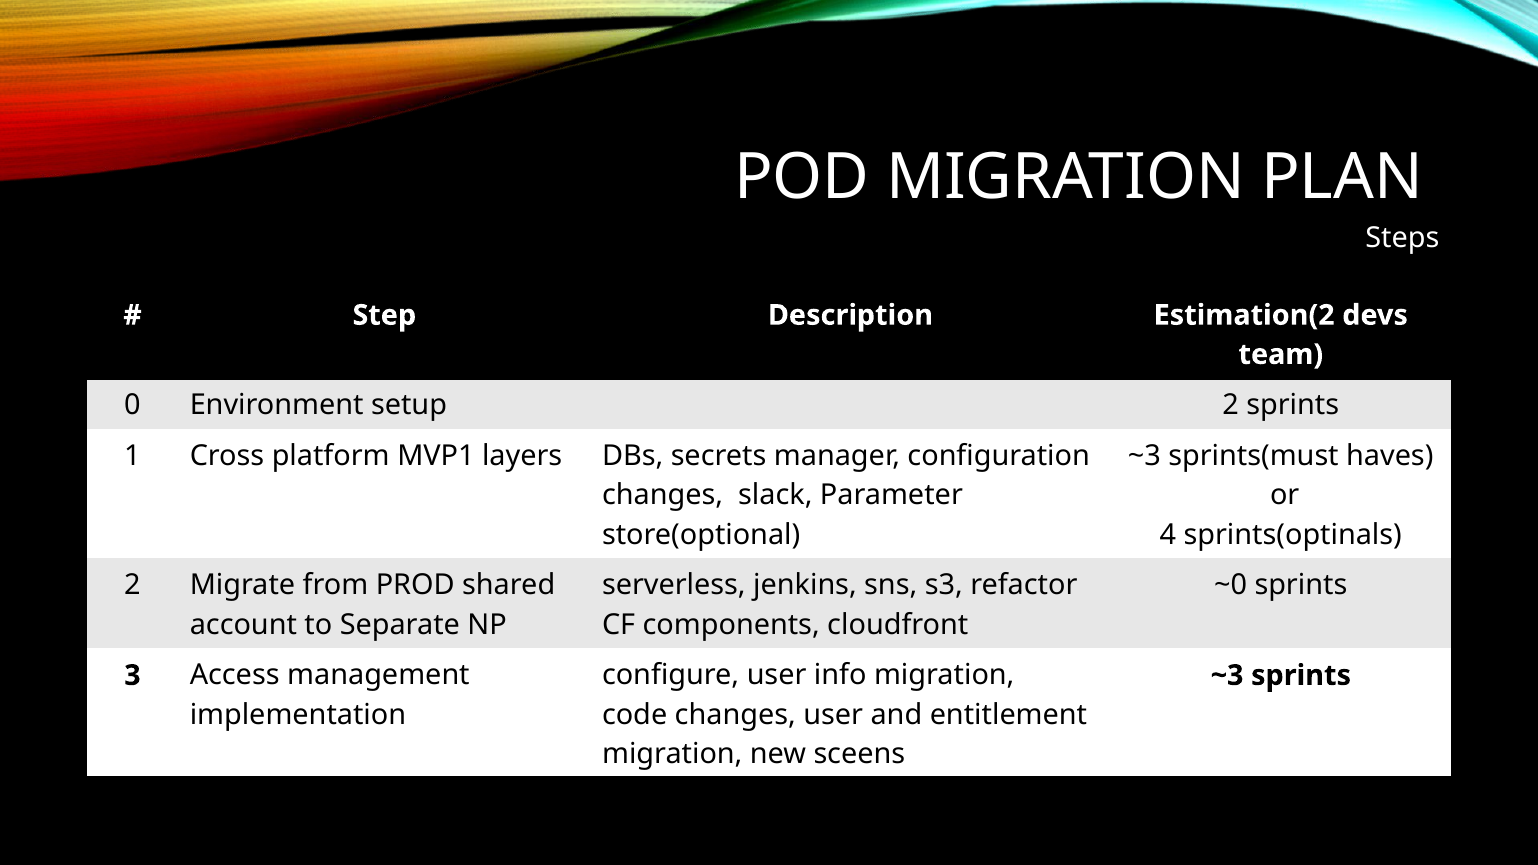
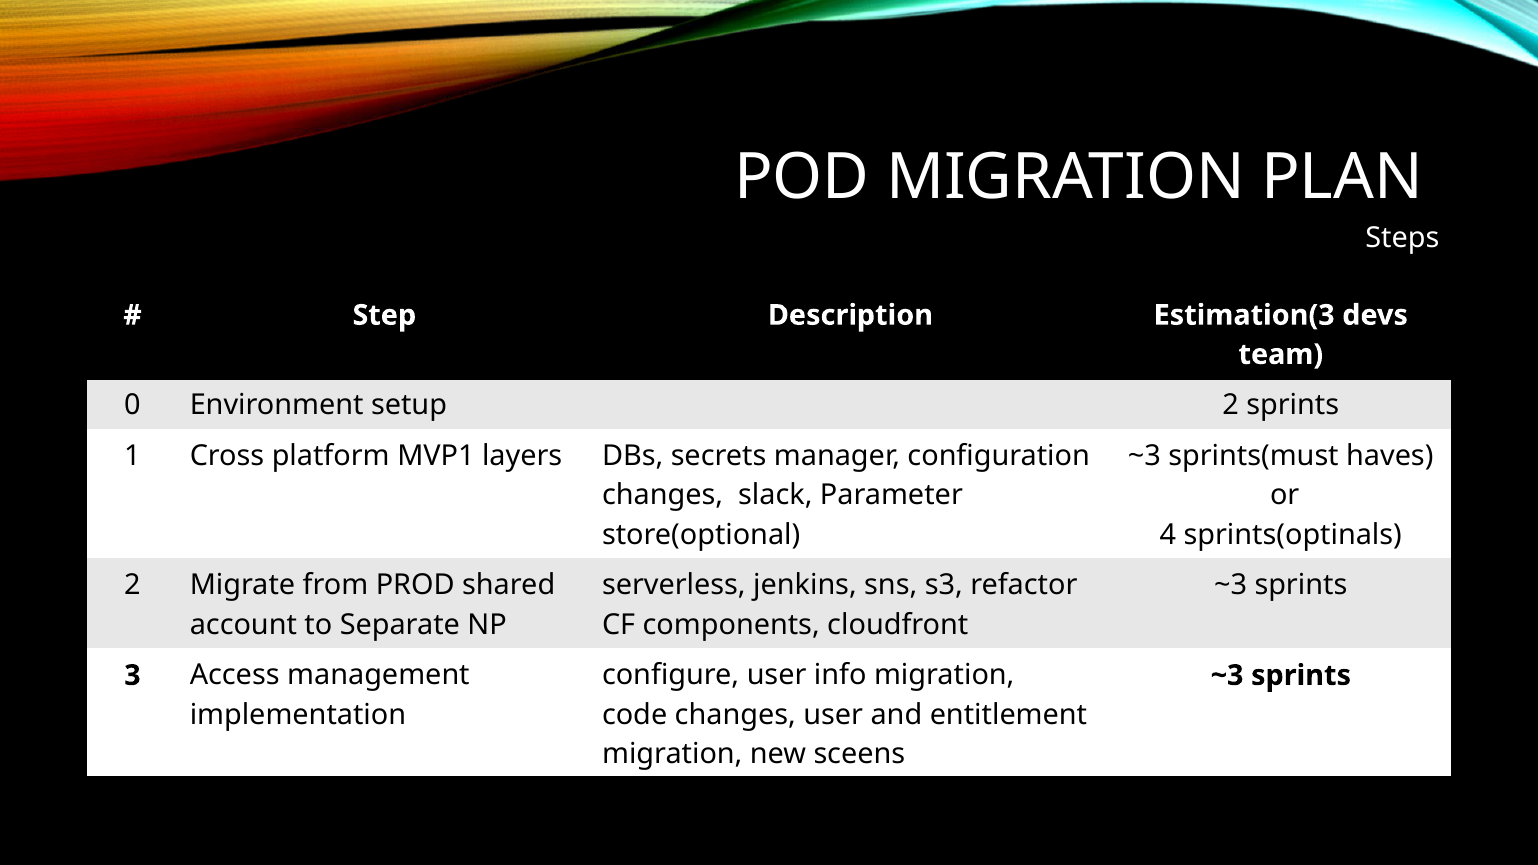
Estimation(2: Estimation(2 -> Estimation(3 (1244, 315)
~0: ~0 -> ~3 (1231, 585)
